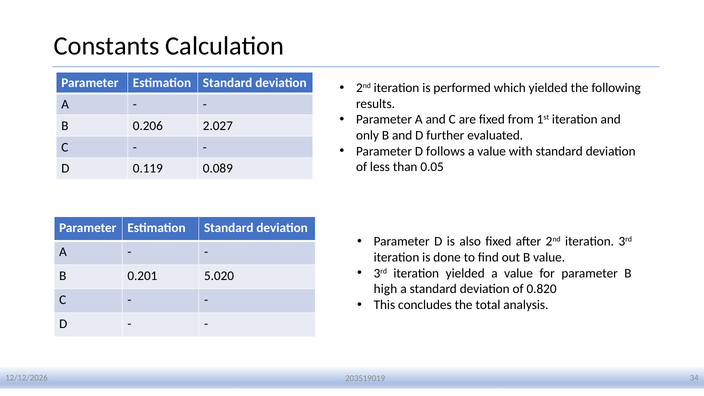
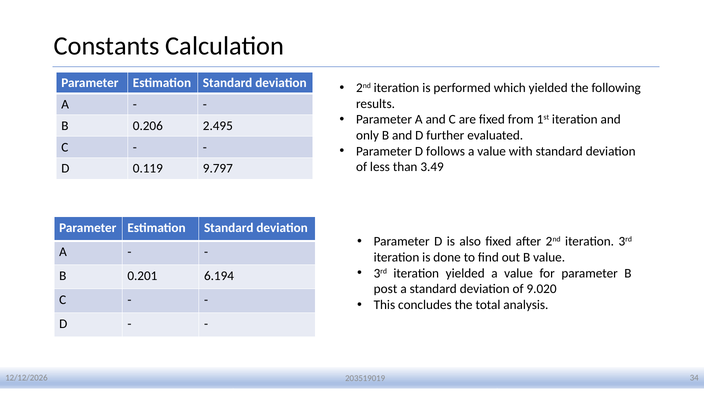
2.027: 2.027 -> 2.495 (218, 126)
0.05: 0.05 -> 3.49 (432, 167)
0.089: 0.089 -> 9.797 (218, 169)
5.020: 5.020 -> 6.194 (219, 276)
high: high -> post (386, 289)
0.820: 0.820 -> 9.020 (542, 289)
